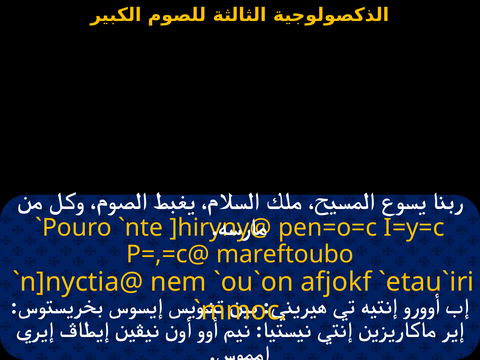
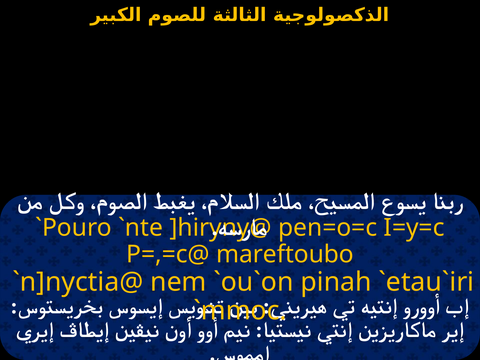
afjokf: afjokf -> pinah (336, 282)
